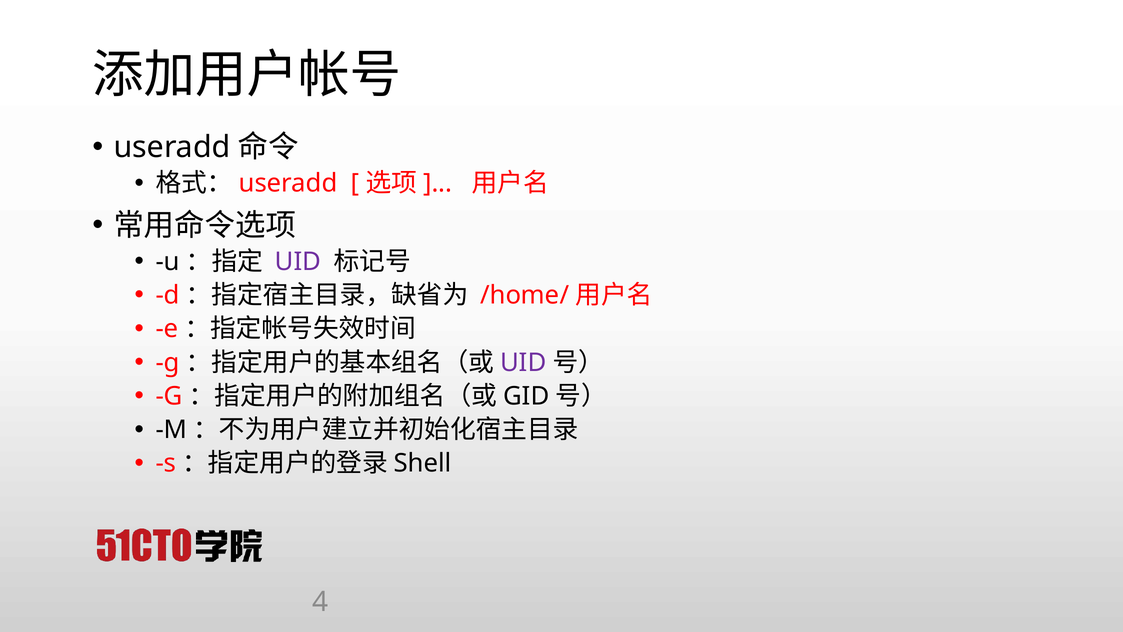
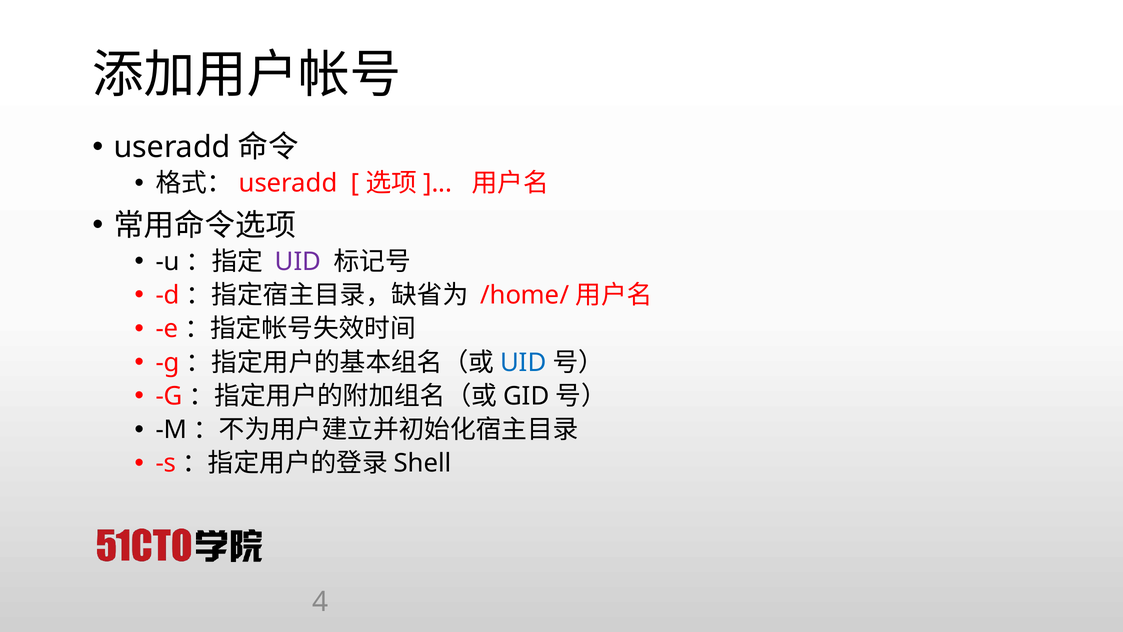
UID colour: purple -> blue (523, 362)
